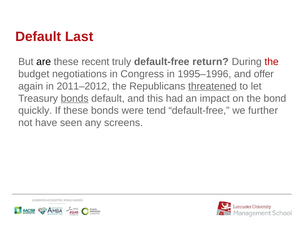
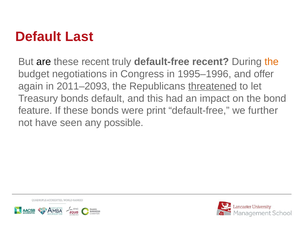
default-free return: return -> recent (211, 62)
the colour: red -> orange (272, 62)
2011–2012: 2011–2012 -> 2011–2093 (83, 86)
bonds underline: present -> none (75, 98)
quickly: quickly -> feature (35, 110)
tend: tend -> print (156, 110)
screens: screens -> possible (124, 123)
